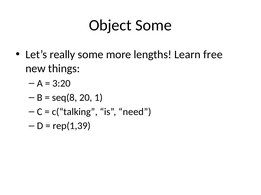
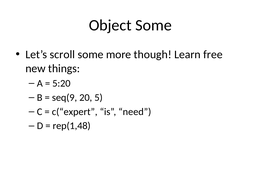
really: really -> scroll (62, 55)
lengths: lengths -> though (153, 55)
3:20: 3:20 -> 5:20 (61, 84)
seq(8: seq(8 -> seq(9 (65, 98)
1: 1 -> 5 (99, 98)
c(“talking: c(“talking -> c(“expert (75, 112)
rep(1,39: rep(1,39 -> rep(1,48 (72, 126)
